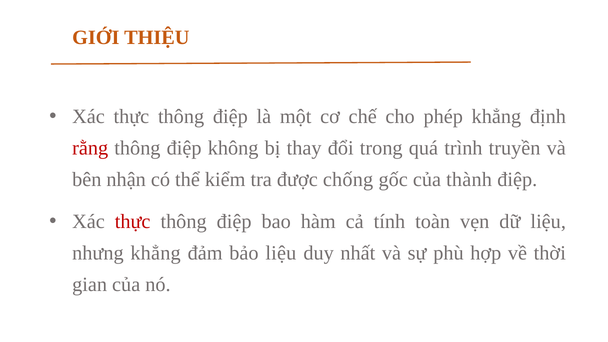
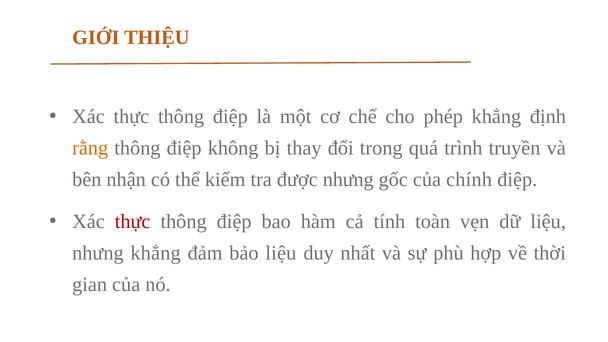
rằng colour: red -> orange (90, 148)
được chống: chống -> nhưng (348, 180)
thành: thành -> chính (469, 180)
